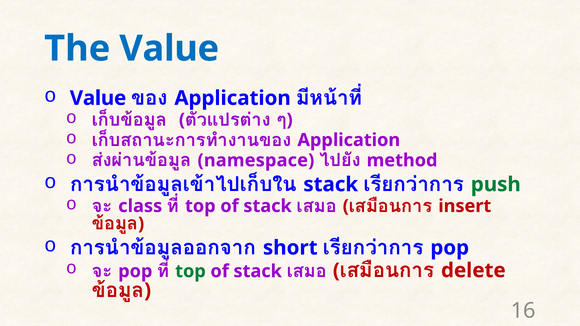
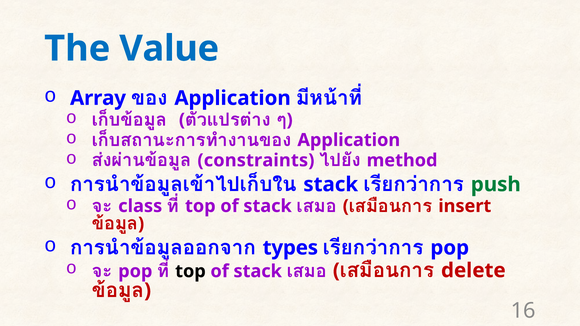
Value: Value -> Array (98, 98)
namespace: namespace -> constraints (256, 160)
short: short -> types (290, 248)
top colour: green -> black (190, 271)
